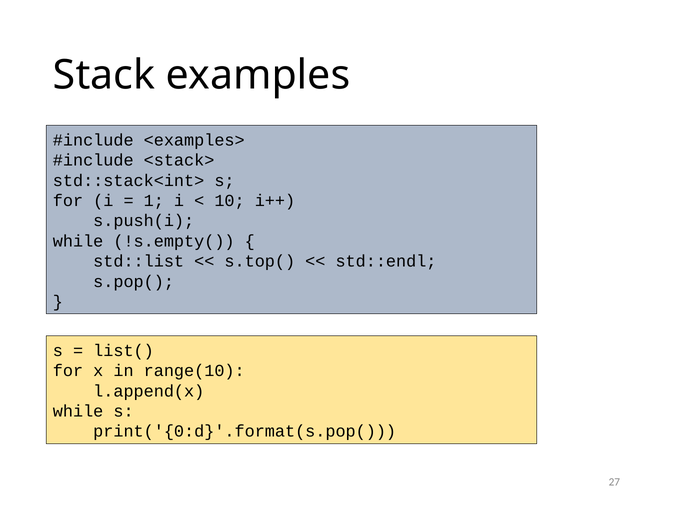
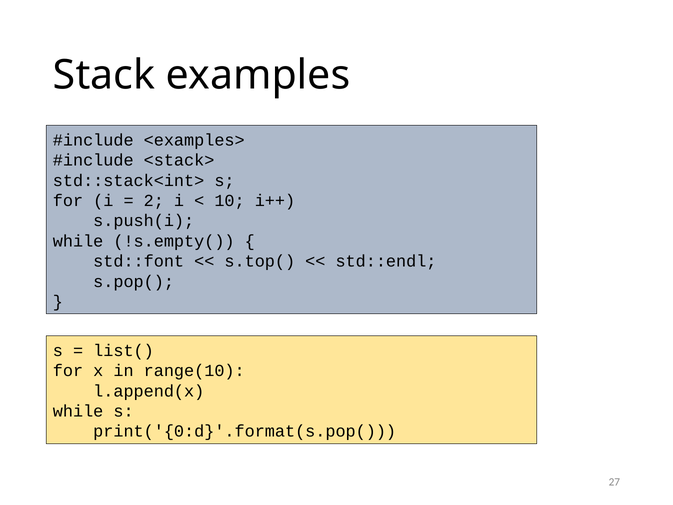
1: 1 -> 2 (154, 201)
std::list: std::list -> std::font (139, 261)
